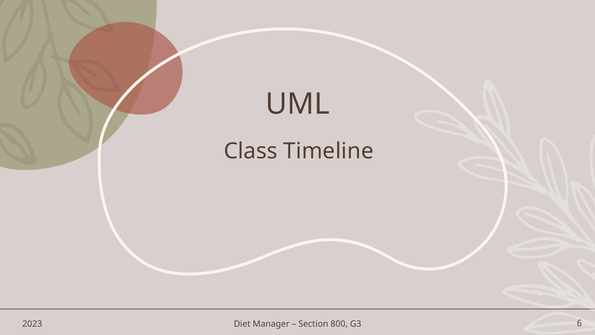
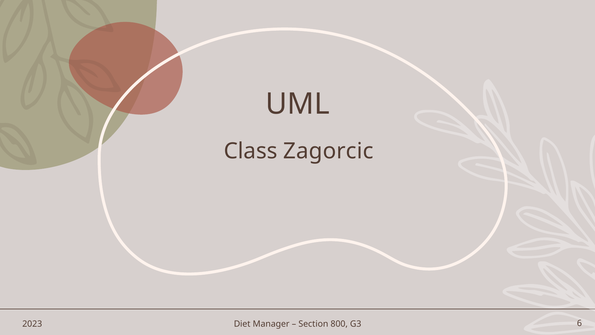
Timeline: Timeline -> Zagorcic (328, 151)
